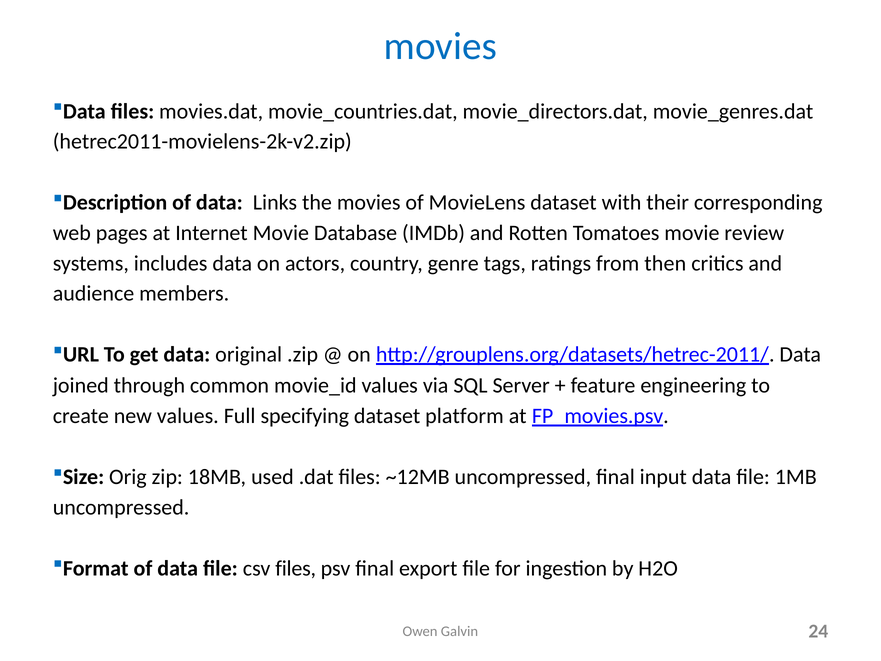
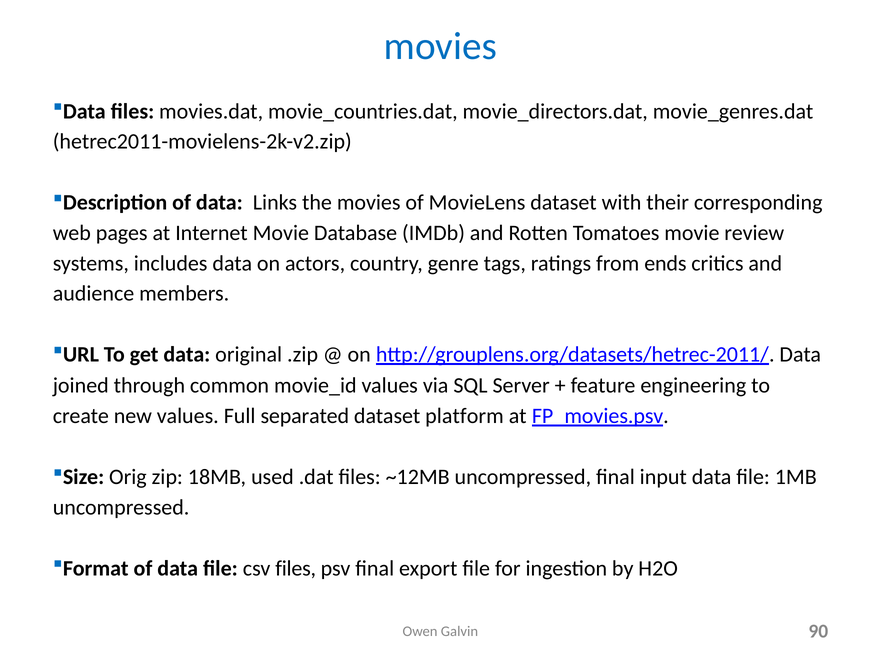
then: then -> ends (665, 263)
specifying: specifying -> separated (305, 416)
24: 24 -> 90 (818, 631)
